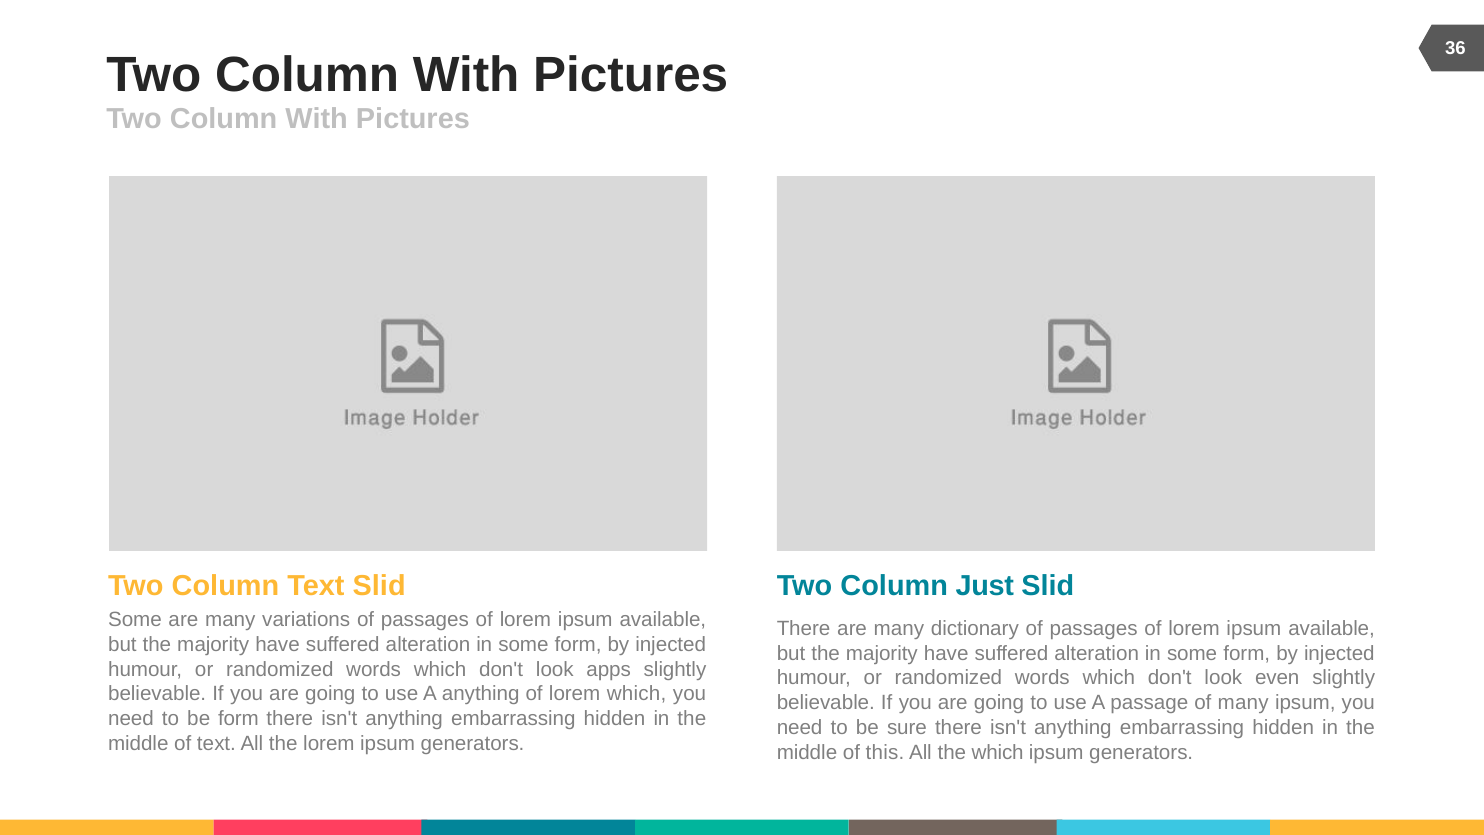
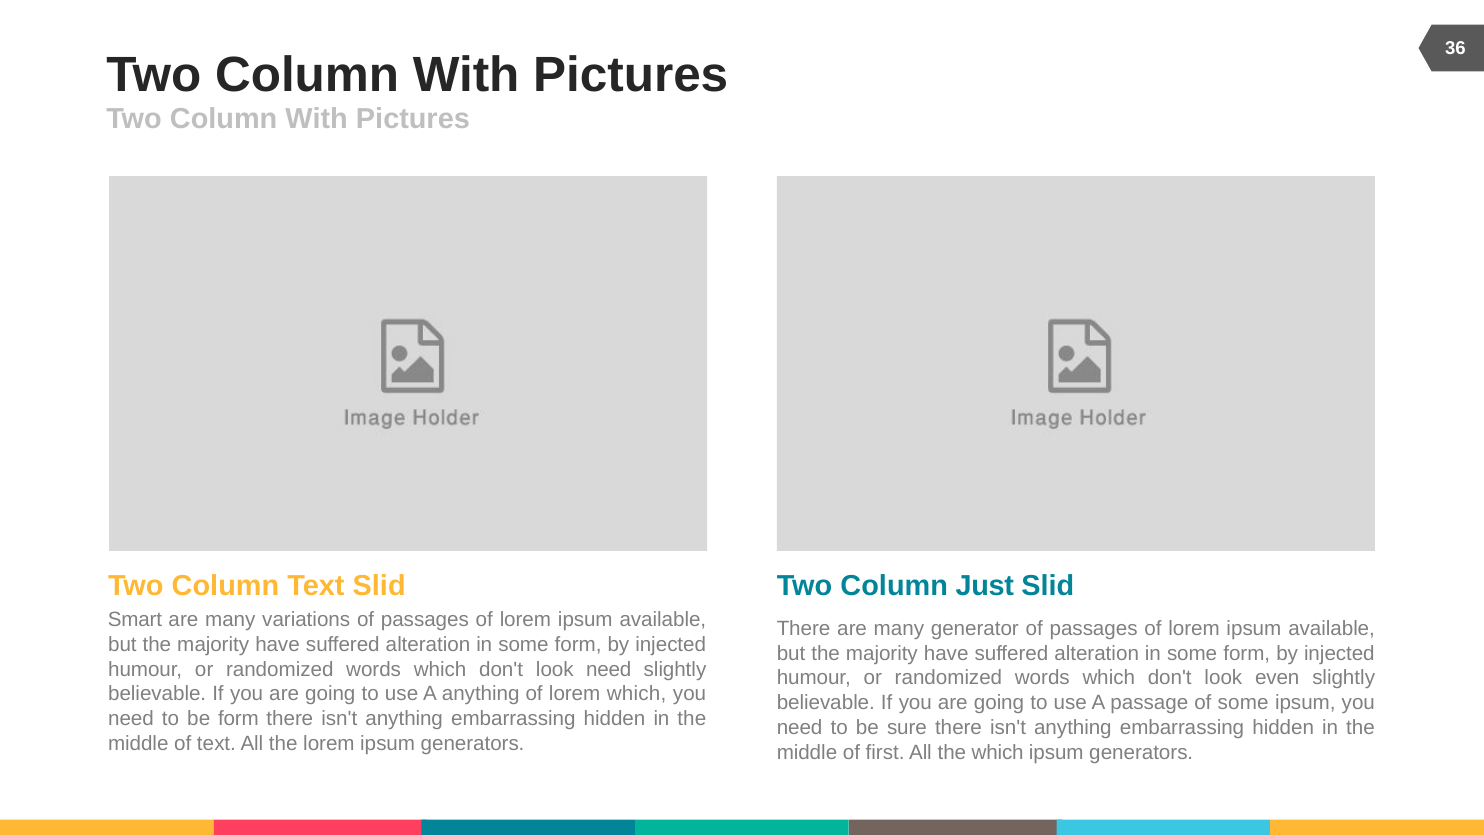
Some: Some -> Smart (135, 620)
dictionary: dictionary -> generator (975, 628)
look apps: apps -> need (609, 669)
of many: many -> some (1243, 703)
this: this -> first (885, 752)
